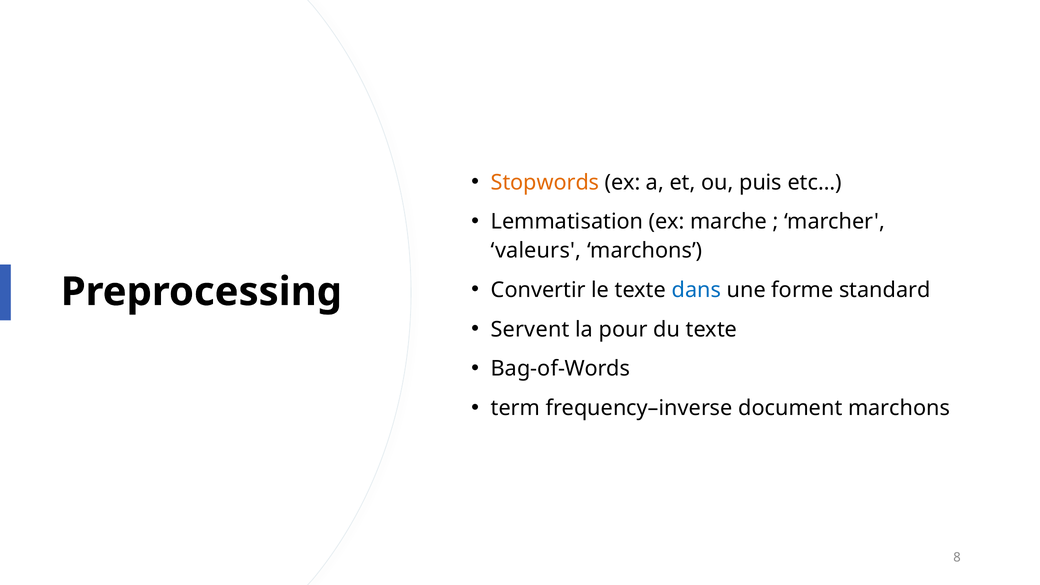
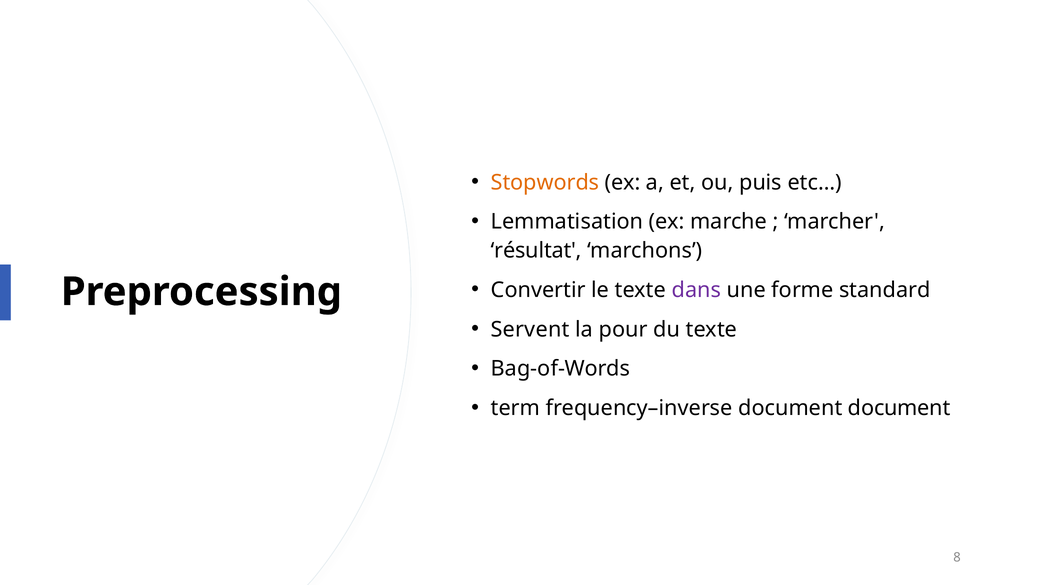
valeurs: valeurs -> résultat (536, 250)
dans colour: blue -> purple (696, 290)
document marchons: marchons -> document (899, 408)
